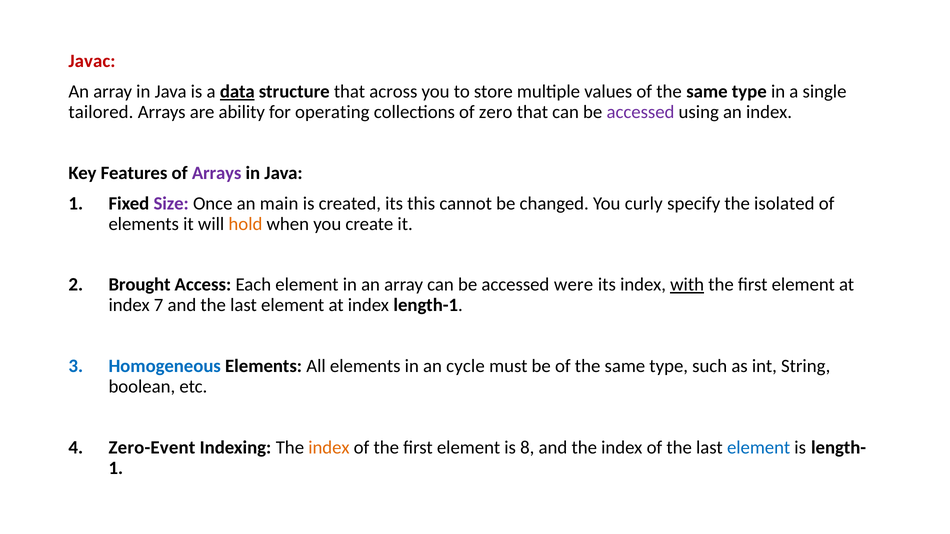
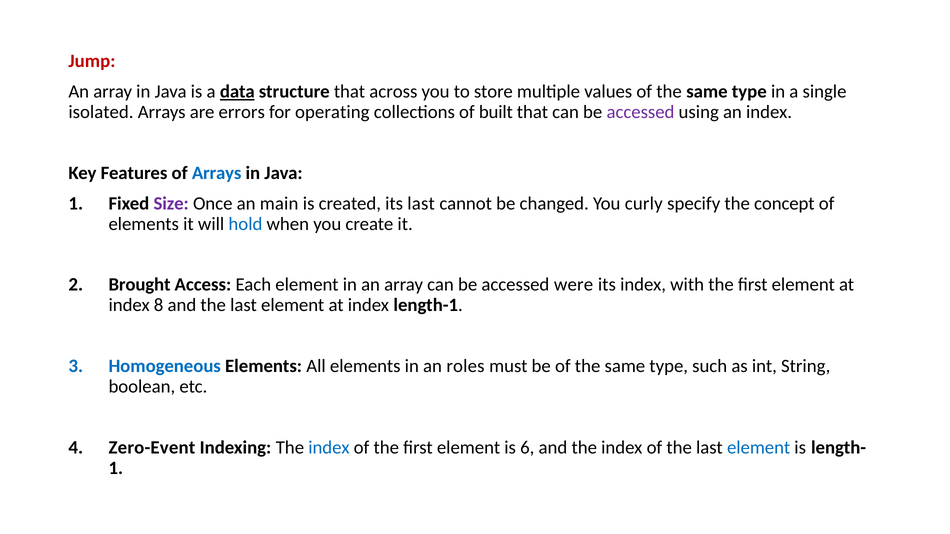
Javac: Javac -> Jump (92, 61)
tailored: tailored -> isolated (101, 112)
ability: ability -> errors (242, 112)
zero: zero -> built (496, 112)
Arrays colour: purple -> blue (217, 173)
its this: this -> last (421, 204)
isolated: isolated -> concept (784, 204)
hold colour: orange -> blue (245, 224)
with underline: present -> none (687, 285)
7: 7 -> 8 (159, 305)
cycle: cycle -> roles (465, 366)
index colour: orange -> blue (329, 448)
8: 8 -> 6 (527, 448)
